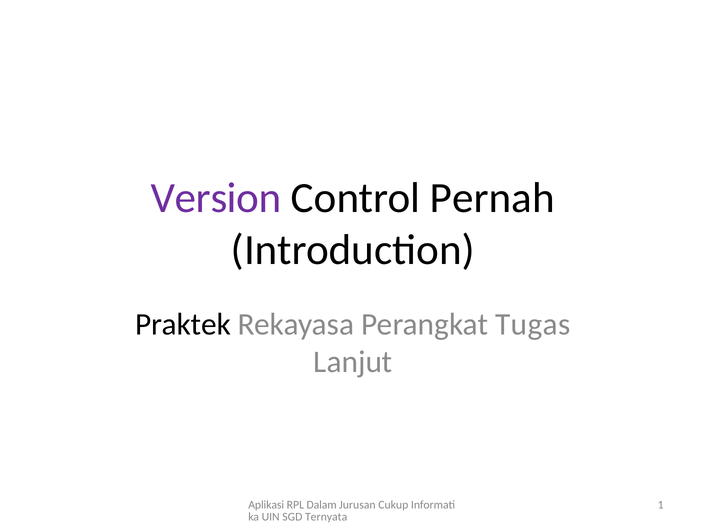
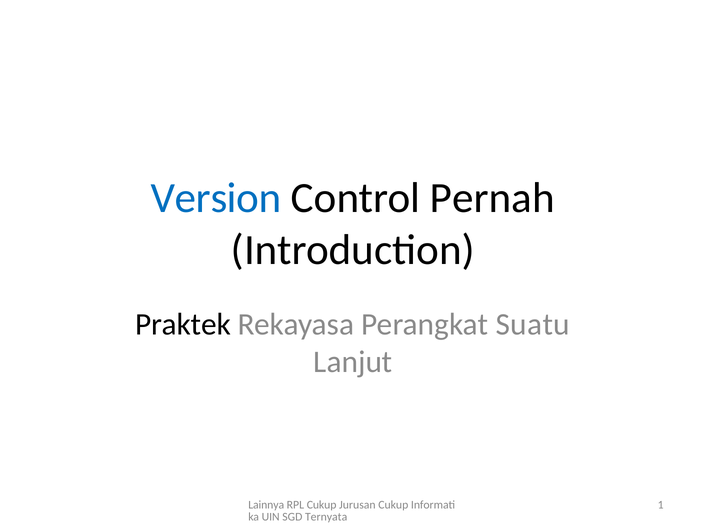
Version colour: purple -> blue (216, 198)
Tugas: Tugas -> Suatu (533, 325)
Aplikasi: Aplikasi -> Lainnya (266, 506)
RPL Dalam: Dalam -> Cukup (322, 506)
